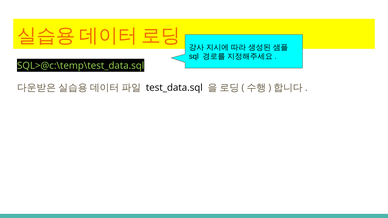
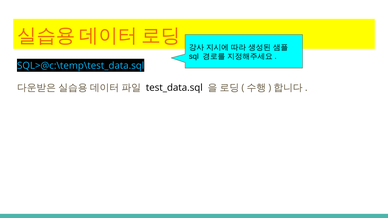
SQL>@c:\temp\test_data.sql colour: light green -> light blue (81, 66)
